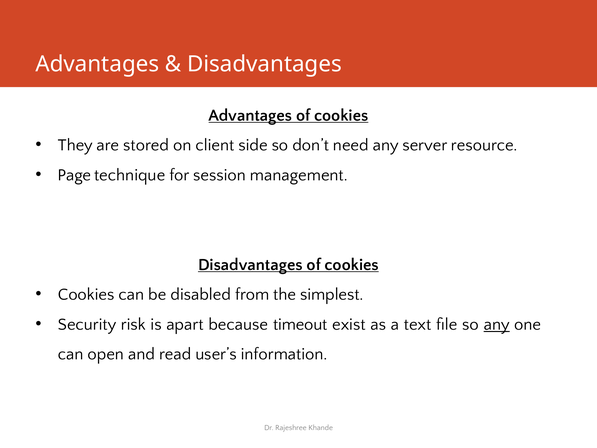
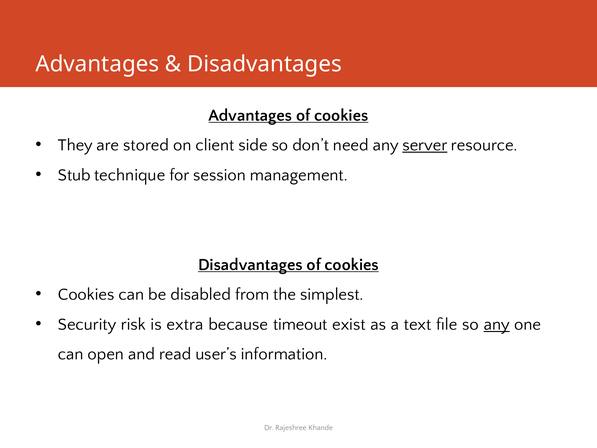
server underline: none -> present (425, 145)
Page: Page -> Stub (74, 175)
apart: apart -> extra (185, 324)
